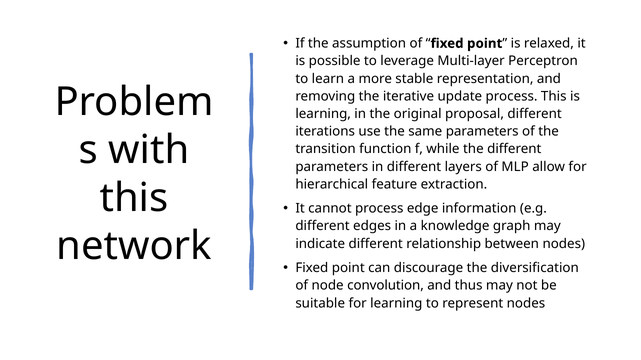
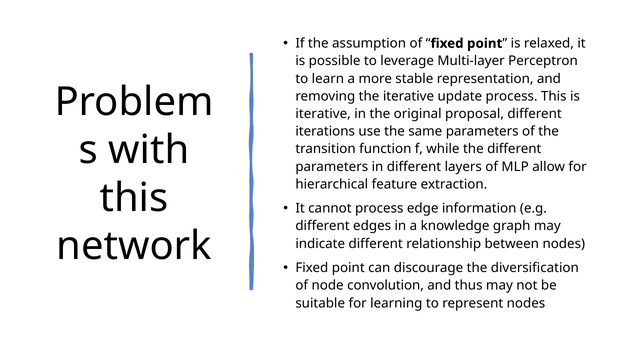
learning: learning -> iterative (323, 114)
